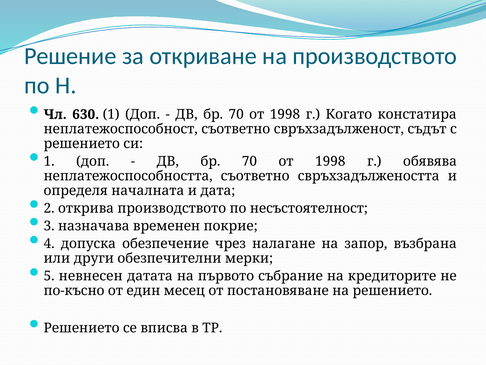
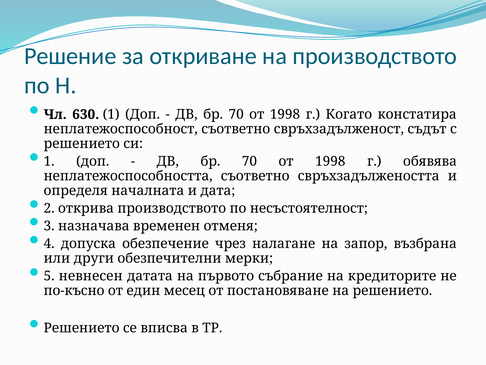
покрие: покрие -> отменя (231, 226)
